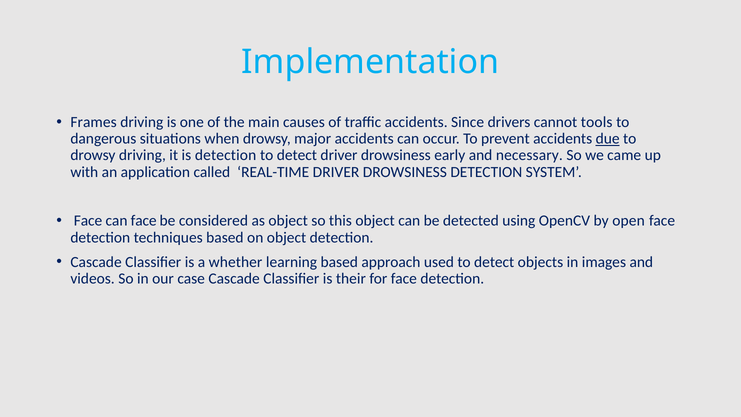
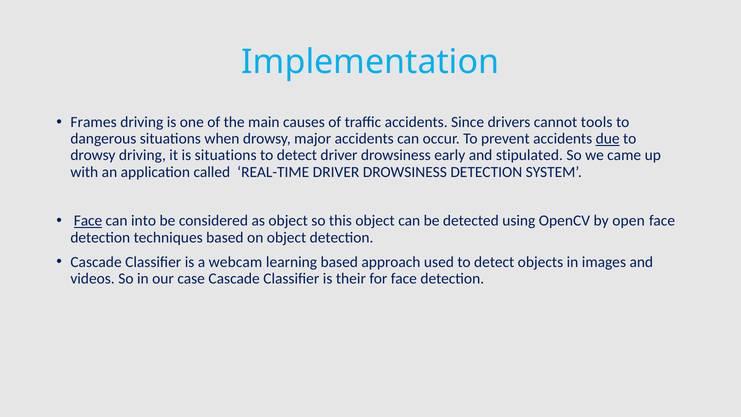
is detection: detection -> situations (226, 155)
necessary: necessary -> stipulated (529, 155)
Face underline: none -> present (88, 221)
can face: face -> into (144, 221)
whether: whether -> webcam (236, 262)
